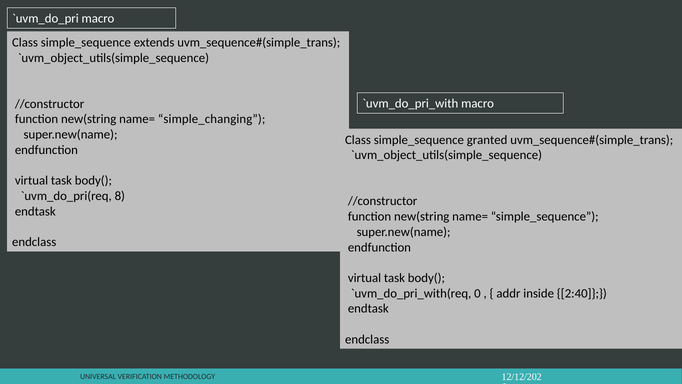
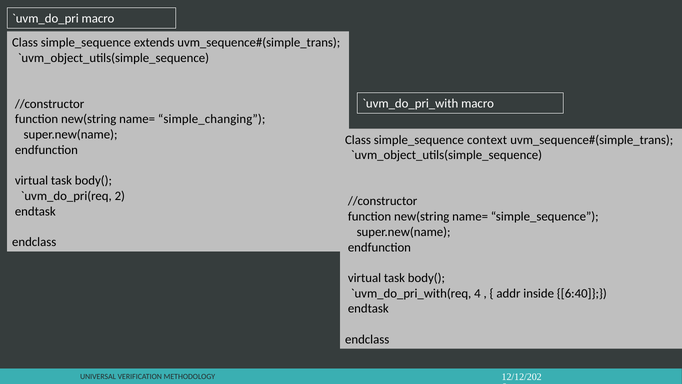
granted: granted -> context (487, 140)
8: 8 -> 2 (120, 196)
0: 0 -> 4 (477, 293)
2:40: 2:40 -> 6:40 (582, 293)
